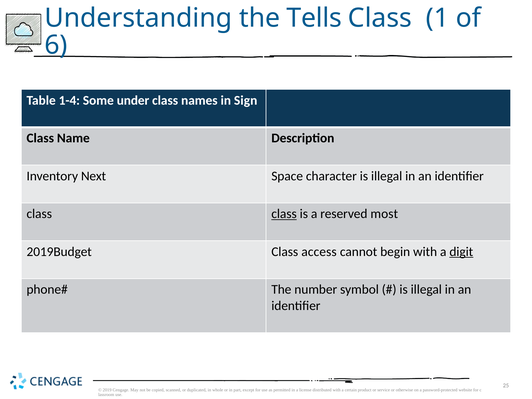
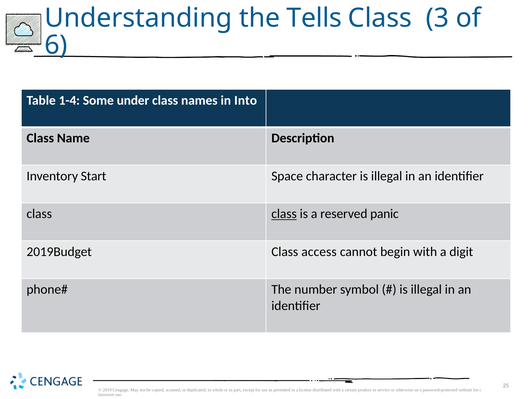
1: 1 -> 3 (437, 18)
Sign: Sign -> Into (246, 100)
Next: Next -> Start (94, 176)
most: most -> panic (384, 214)
digit underline: present -> none (461, 252)
